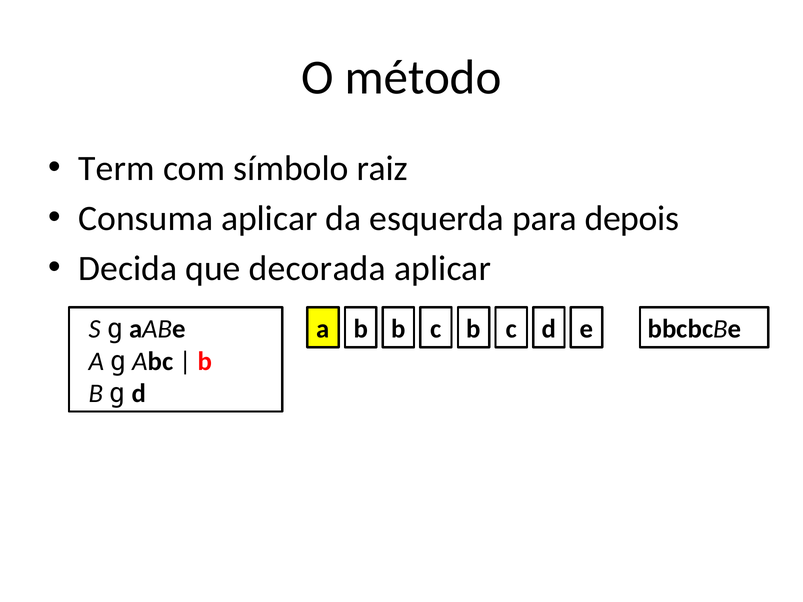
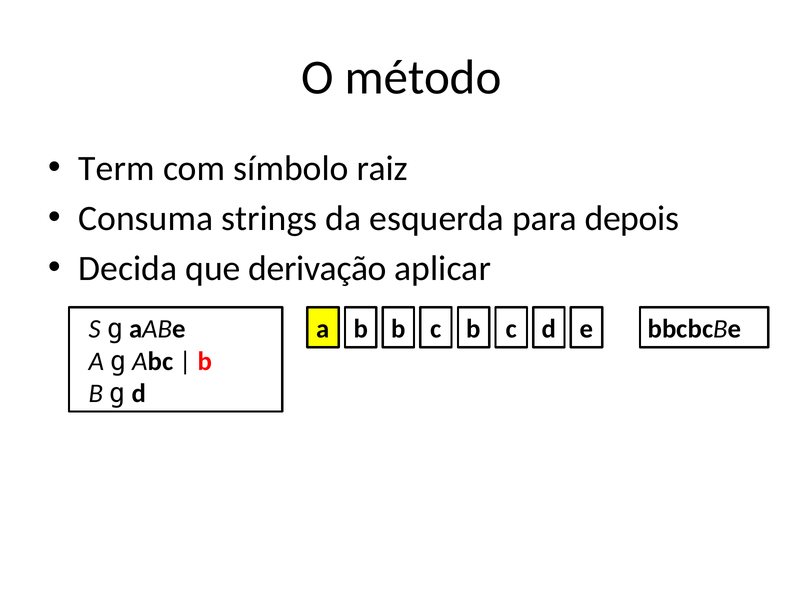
Consuma aplicar: aplicar -> strings (269, 218)
decorada: decorada -> derivação (318, 268)
